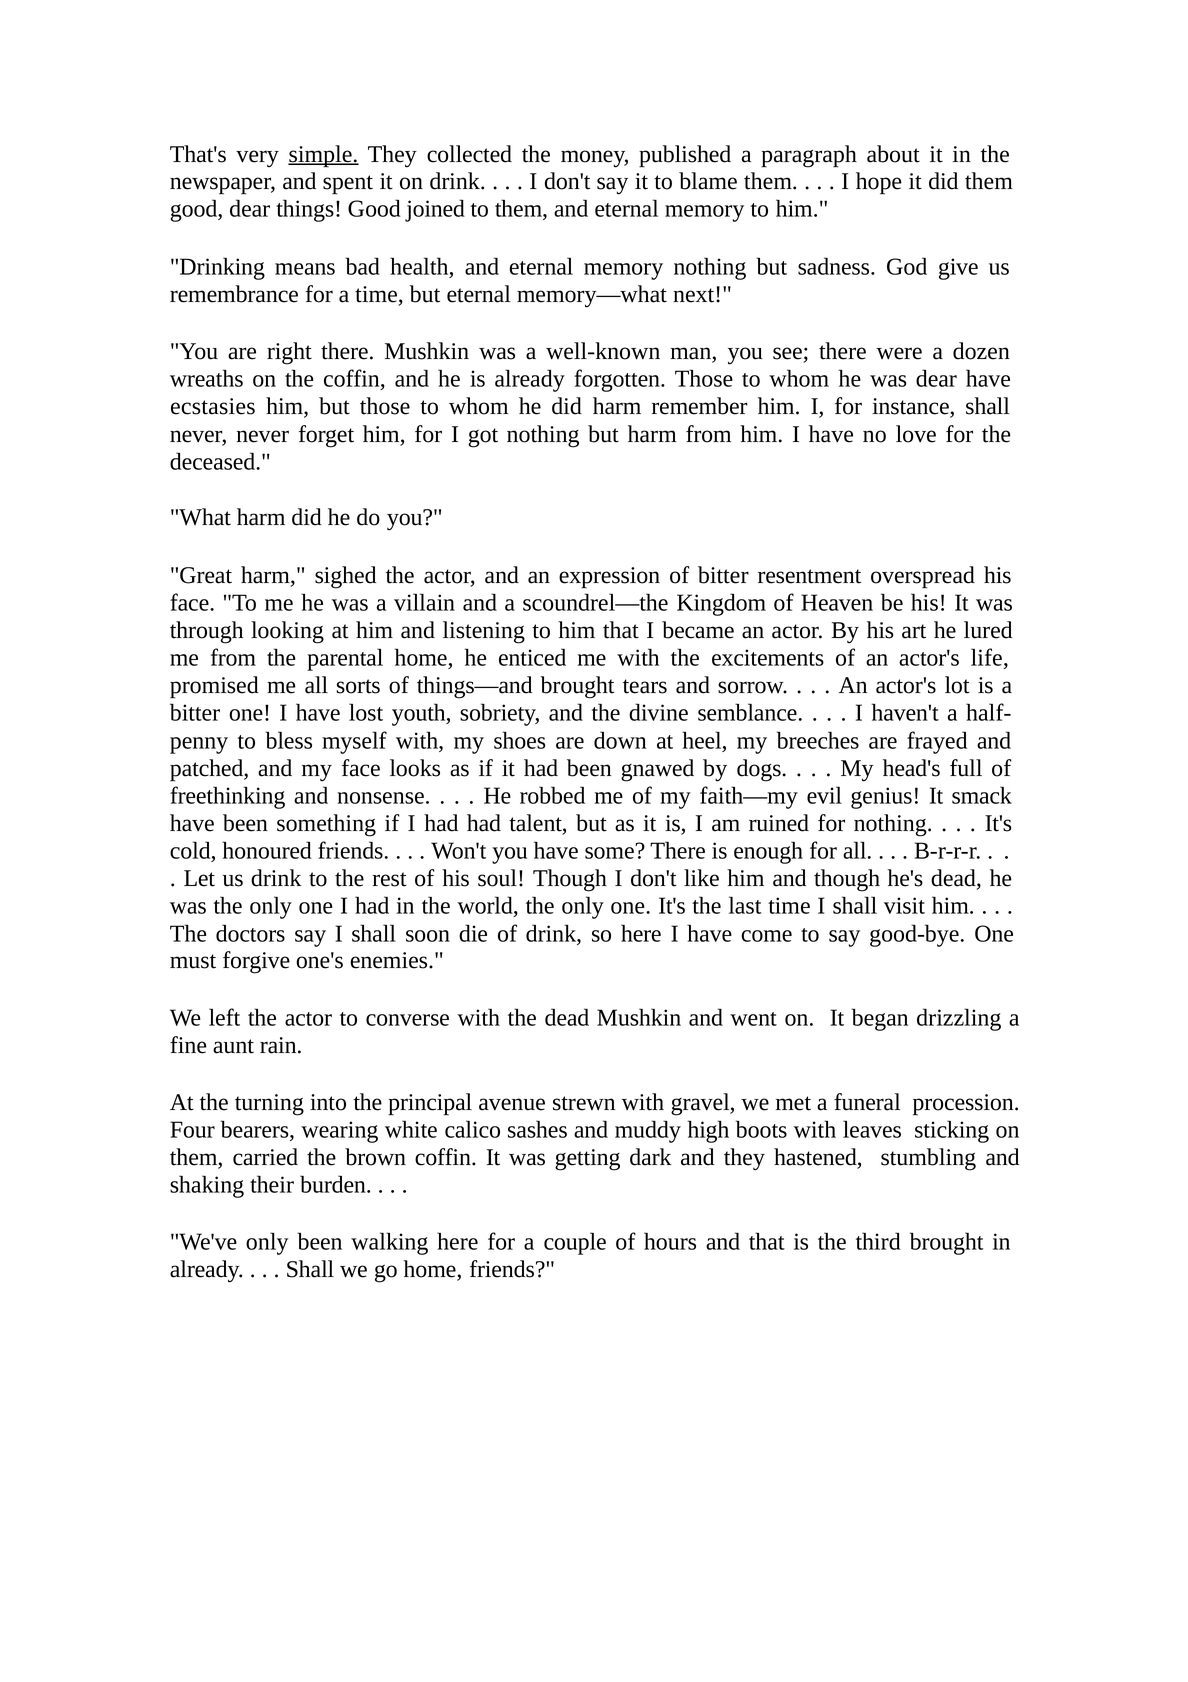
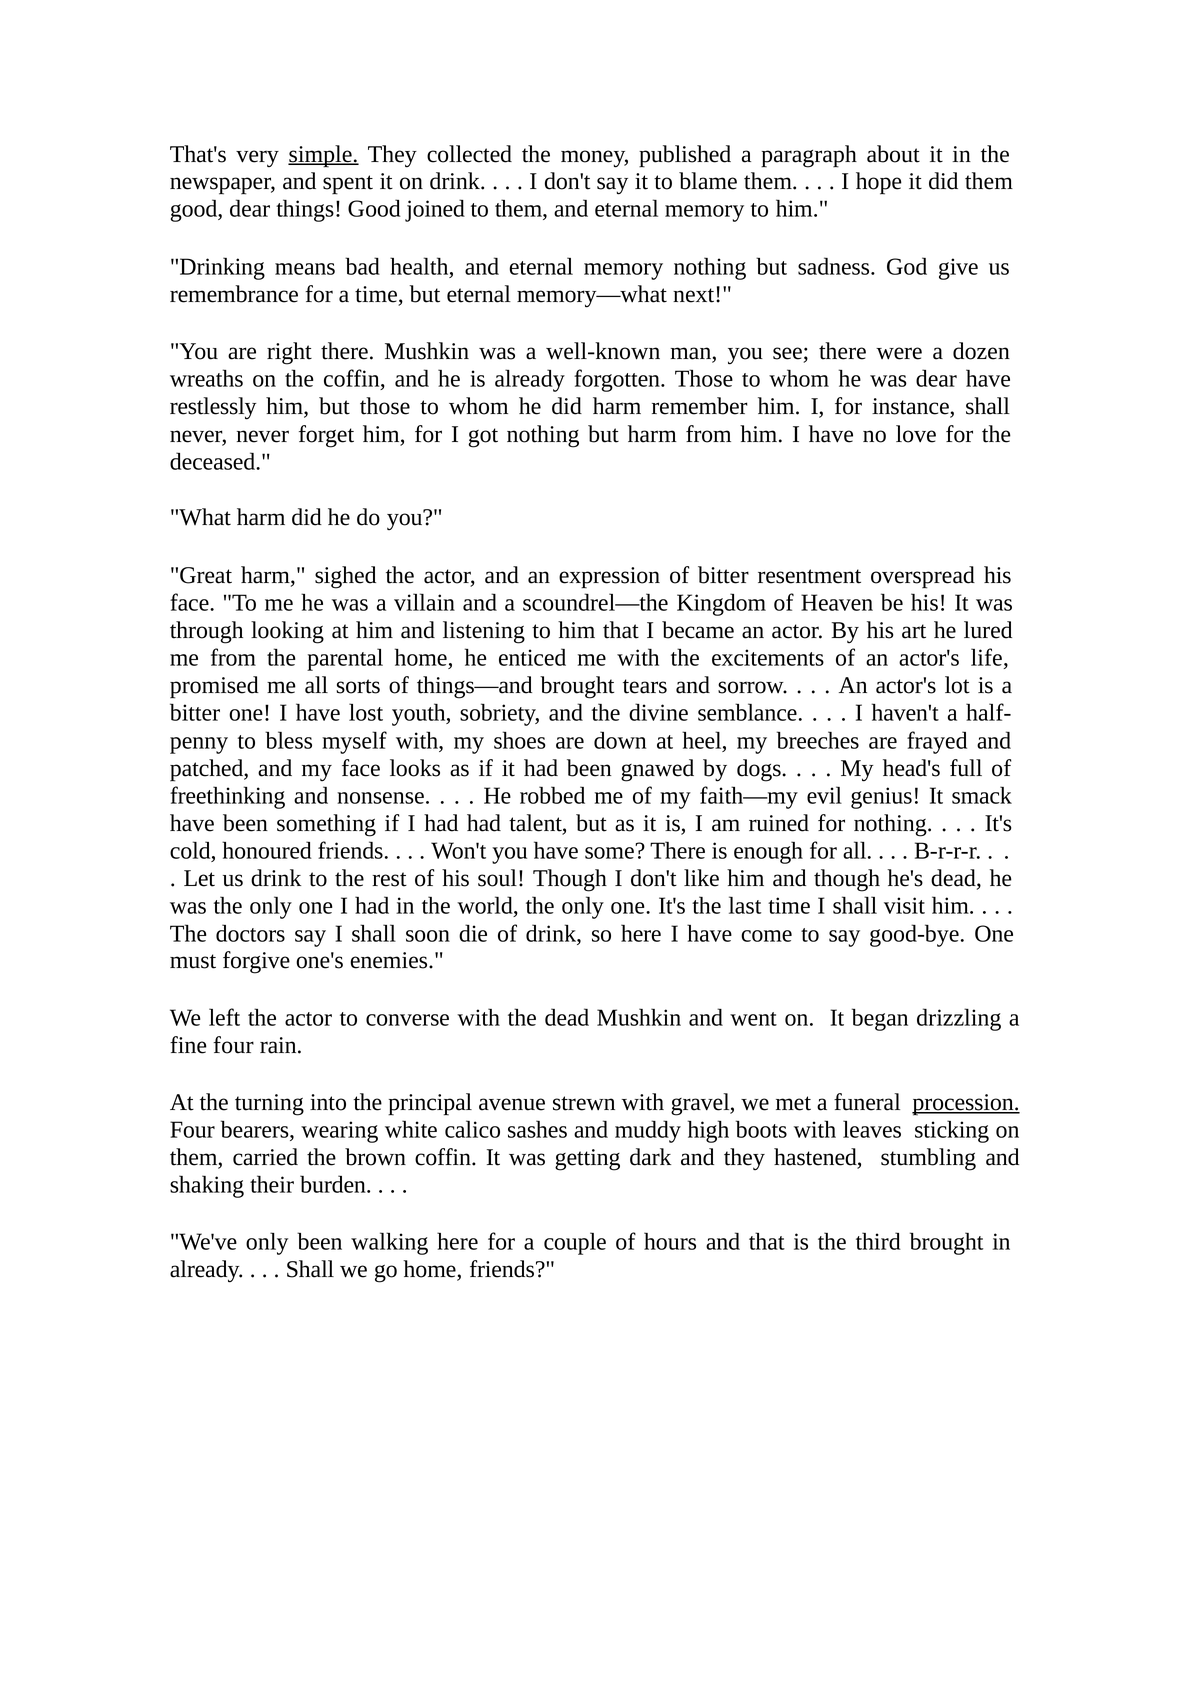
ecstasies: ecstasies -> restlessly (213, 406)
fine aunt: aunt -> four (233, 1045)
procession underline: none -> present (966, 1102)
